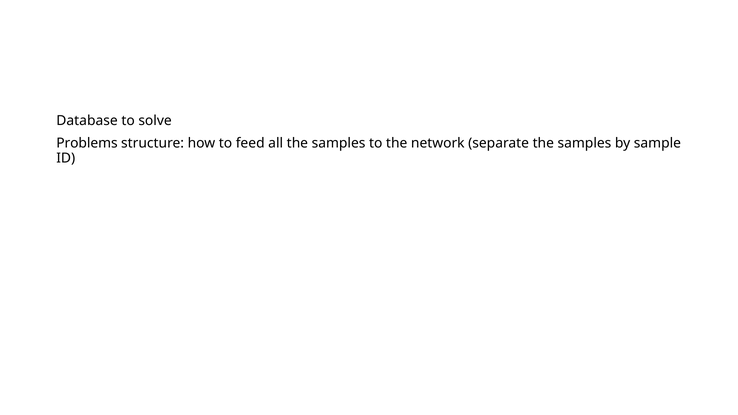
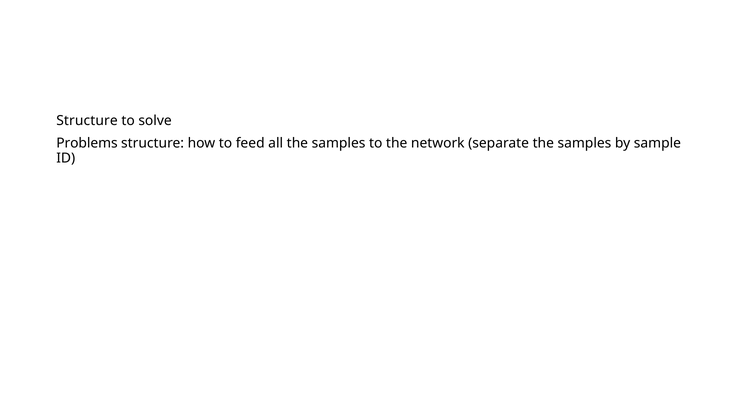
Database: Database -> Structure (87, 121)
